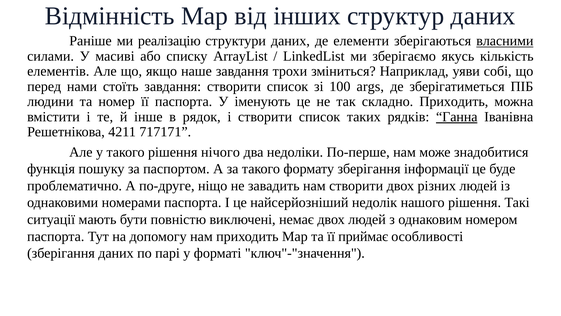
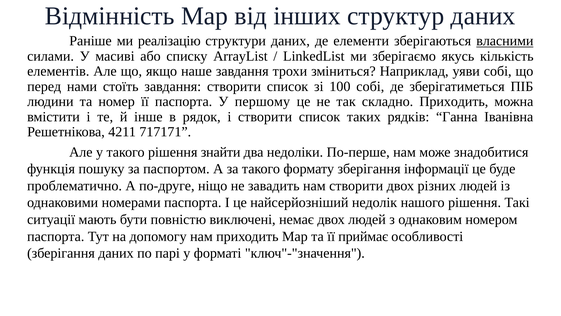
100 args: args -> собі (370, 86)
іменують: іменують -> першому (262, 102)
Ганна underline: present -> none (457, 117)
нічого: нічого -> знайти (221, 152)
